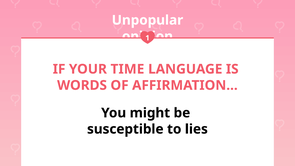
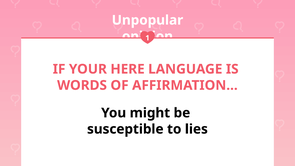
TIME: TIME -> HERE (128, 69)
